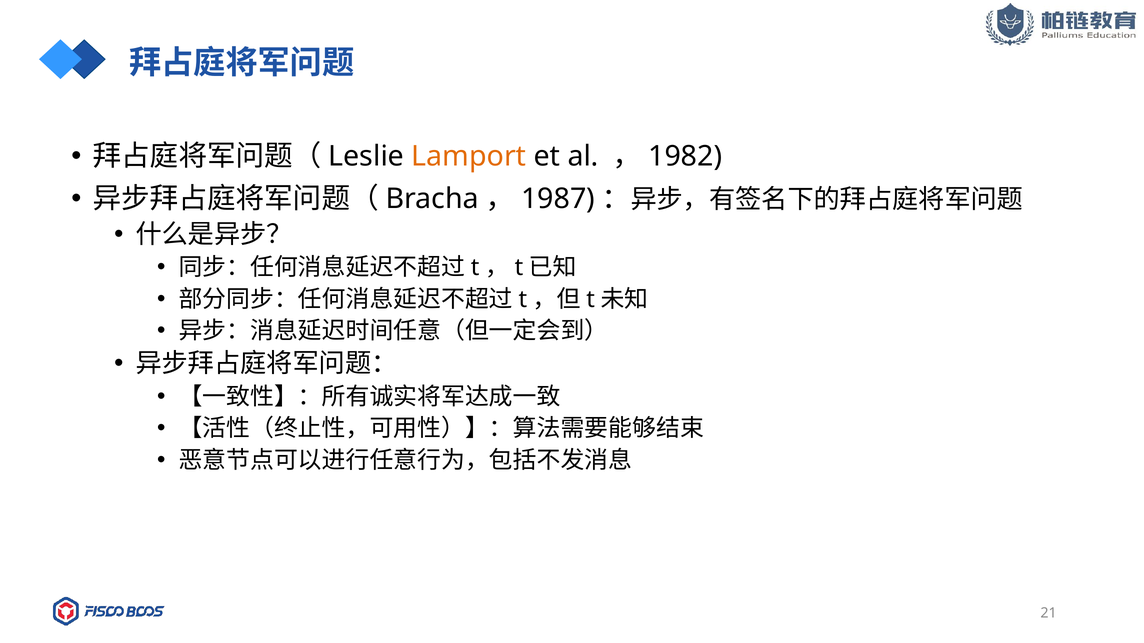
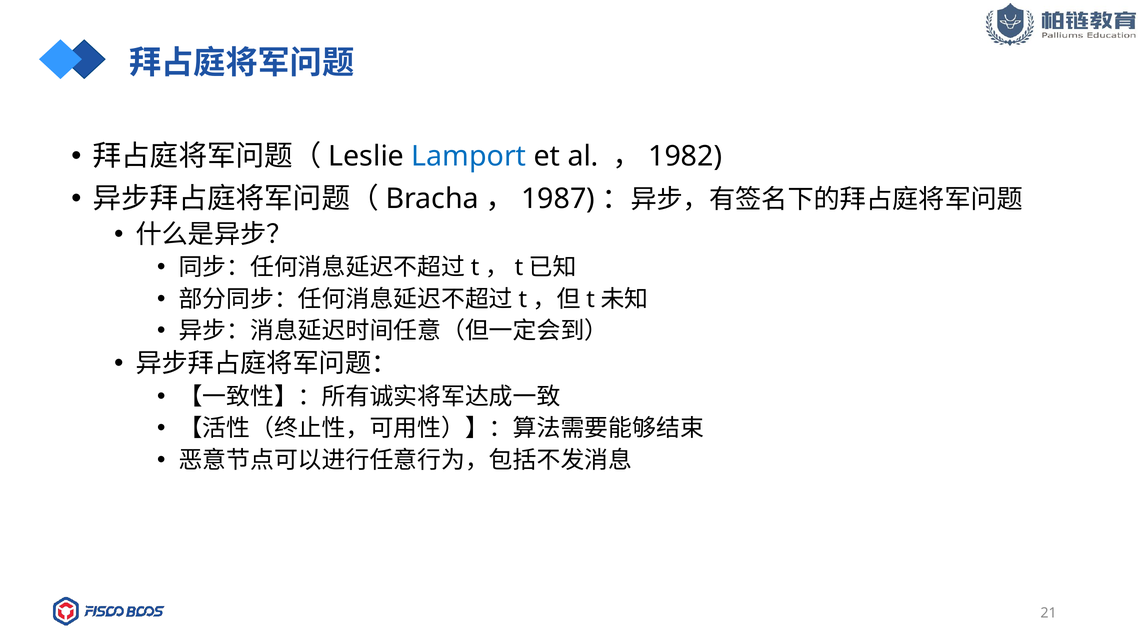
Lamport colour: orange -> blue (469, 156)
